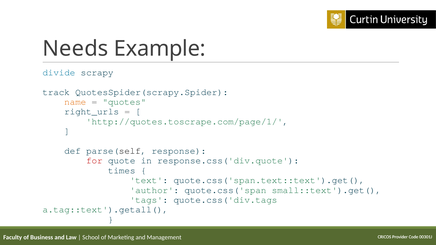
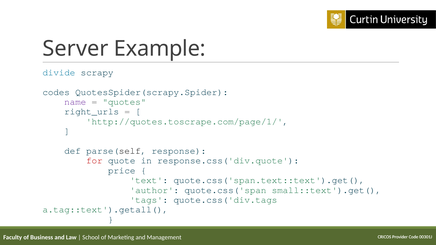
Needs: Needs -> Server (76, 49)
track: track -> codes (56, 92)
name colour: orange -> purple (75, 102)
times: times -> price (122, 171)
